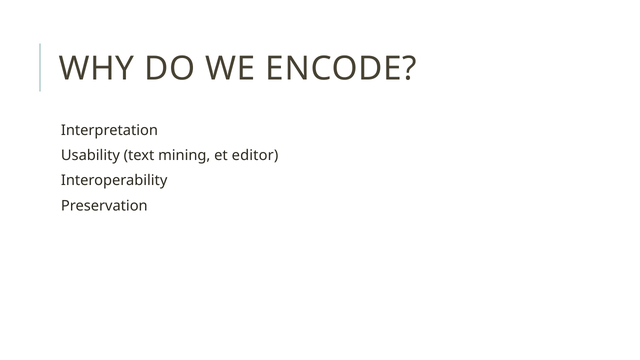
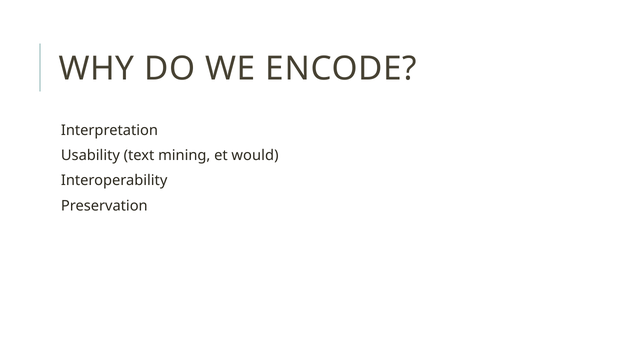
editor: editor -> would (255, 155)
